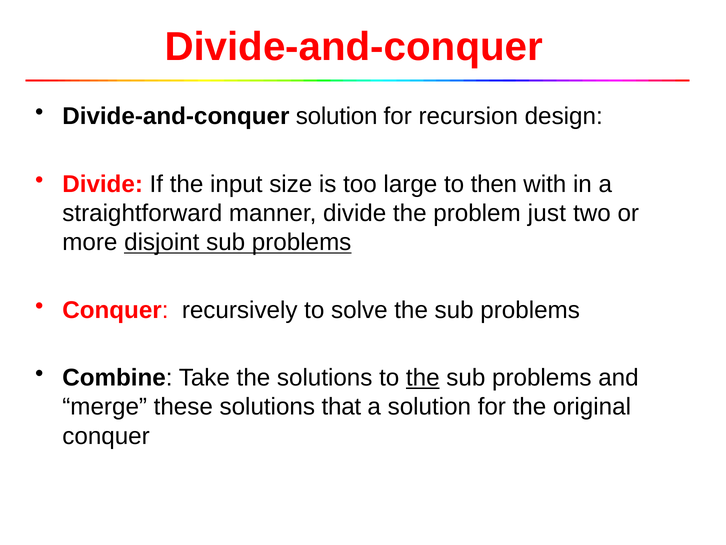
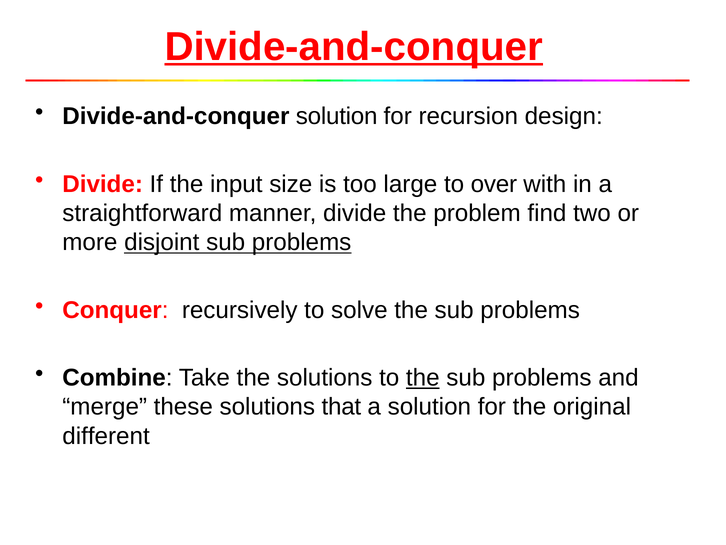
Divide-and-conquer underline: none -> present (354, 47)
then: then -> over (494, 184)
just: just -> find (547, 213)
conquer: conquer -> different (106, 436)
